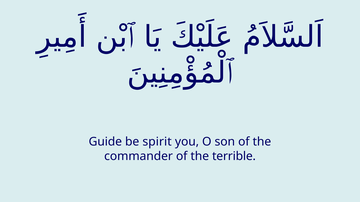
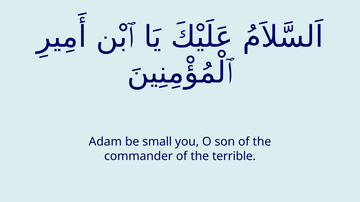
Guide: Guide -> Adam (105, 142)
spirit: spirit -> small (157, 142)
